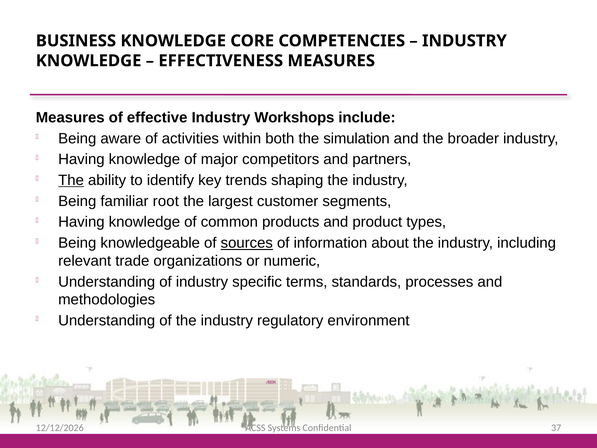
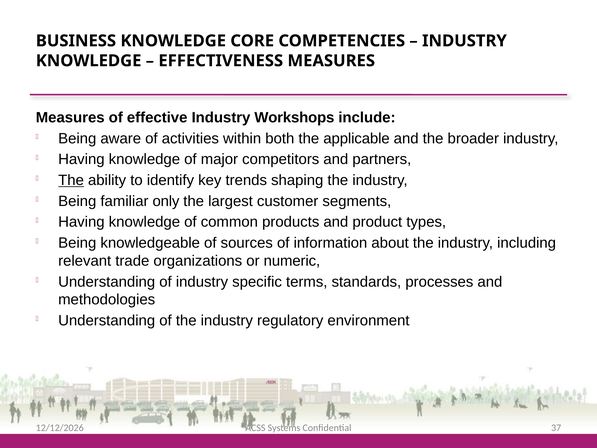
simulation: simulation -> applicable (357, 138)
root: root -> only (166, 201)
sources underline: present -> none (247, 243)
